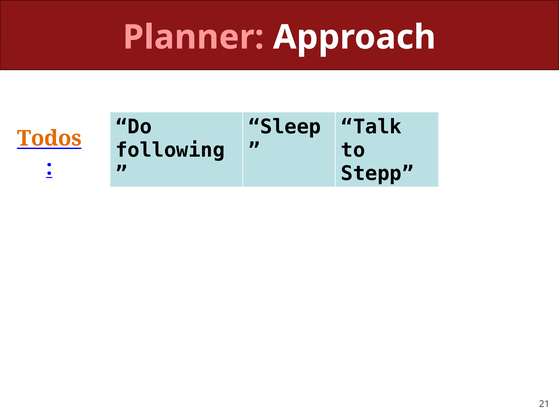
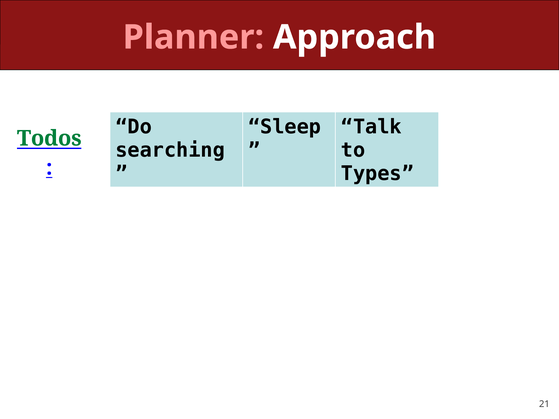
Todos colour: orange -> green (49, 138)
following: following -> searching (170, 150)
Stepp: Stepp -> Types (377, 174)
